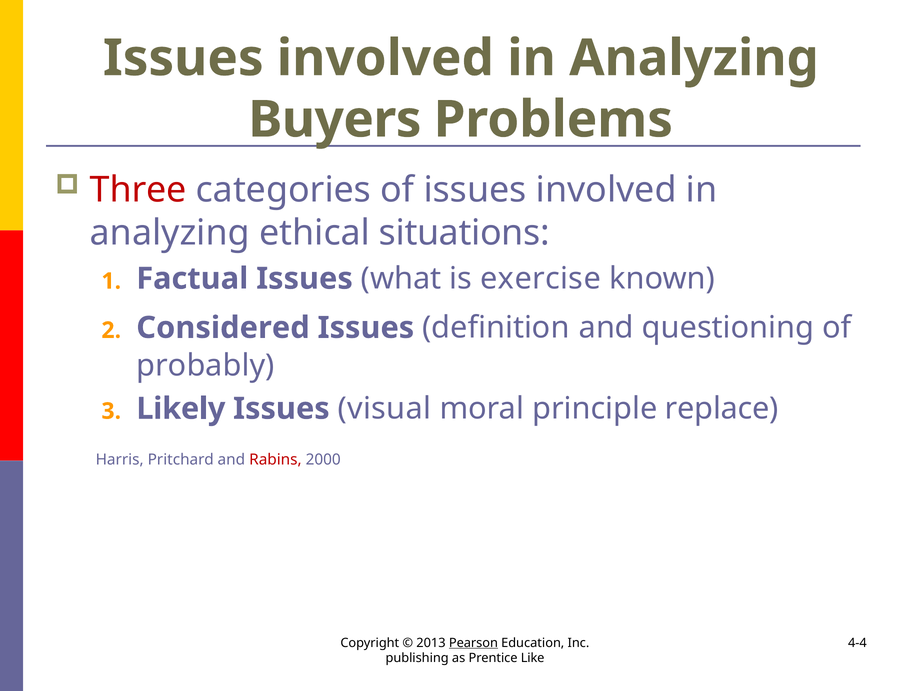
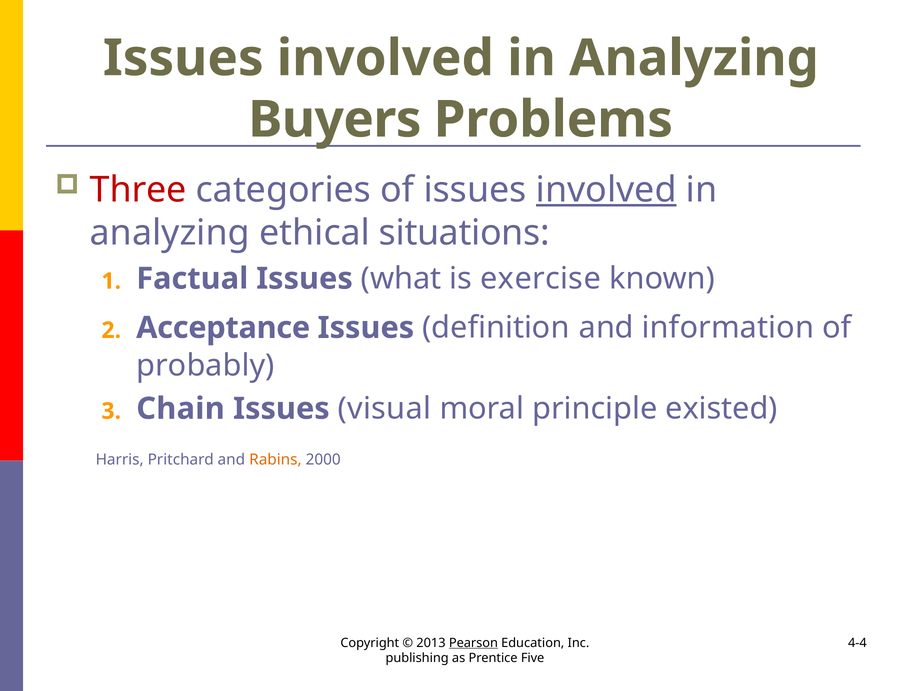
involved underline: none -> present (606, 190)
Considered: Considered -> Acceptance (223, 328)
questioning: questioning -> information (728, 328)
Likely: Likely -> Chain (181, 409)
replace: replace -> existed (722, 409)
Rabins colour: red -> orange (275, 460)
Like: Like -> Five (533, 659)
